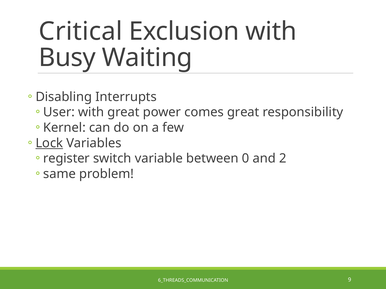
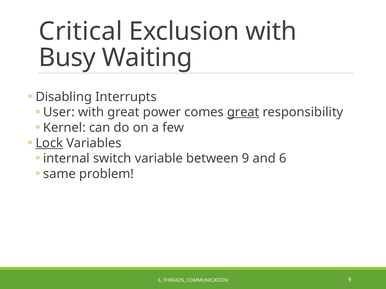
great underline: none -> present (243, 112)
register: register -> internal (67, 159)
between 0: 0 -> 9 (246, 159)
2: 2 -> 6 (283, 159)
